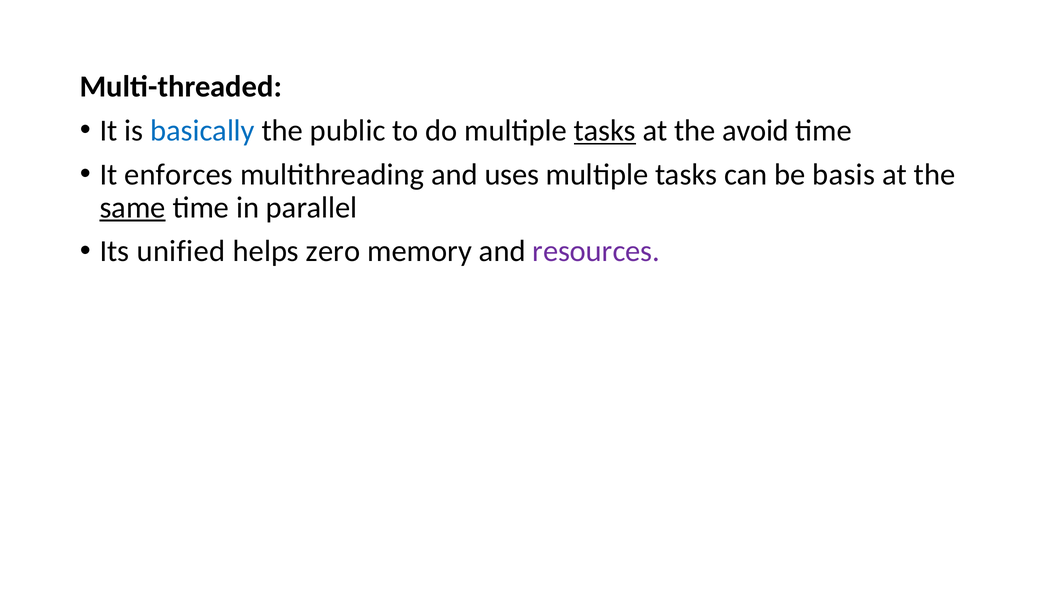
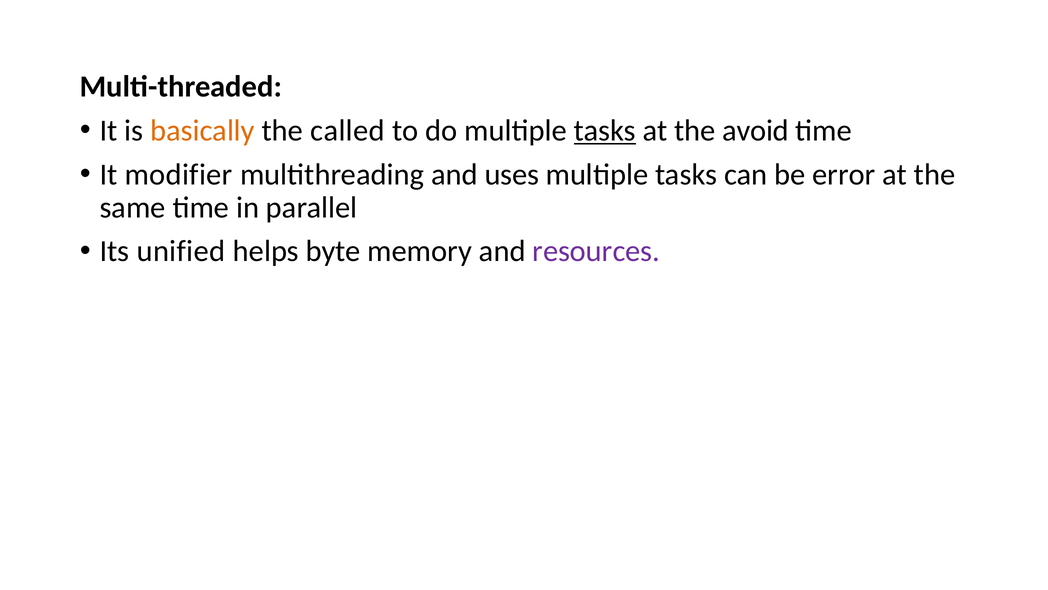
basically colour: blue -> orange (202, 130)
public: public -> called (348, 130)
enforces: enforces -> modifier (179, 174)
basis: basis -> error (844, 174)
same underline: present -> none (133, 207)
zero: zero -> byte (333, 251)
